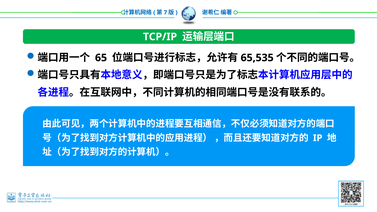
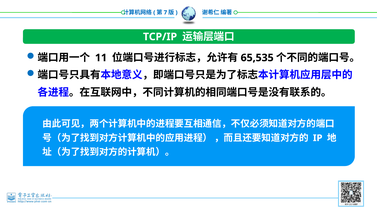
65: 65 -> 11 (101, 58)
